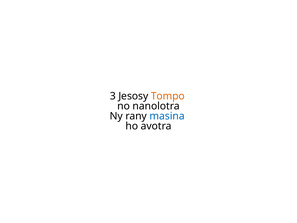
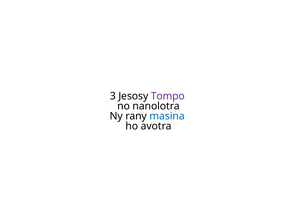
Tompo colour: orange -> purple (168, 96)
